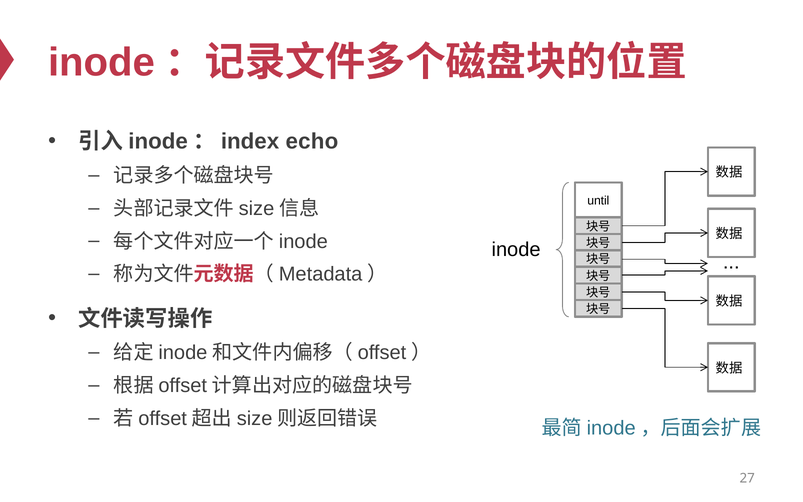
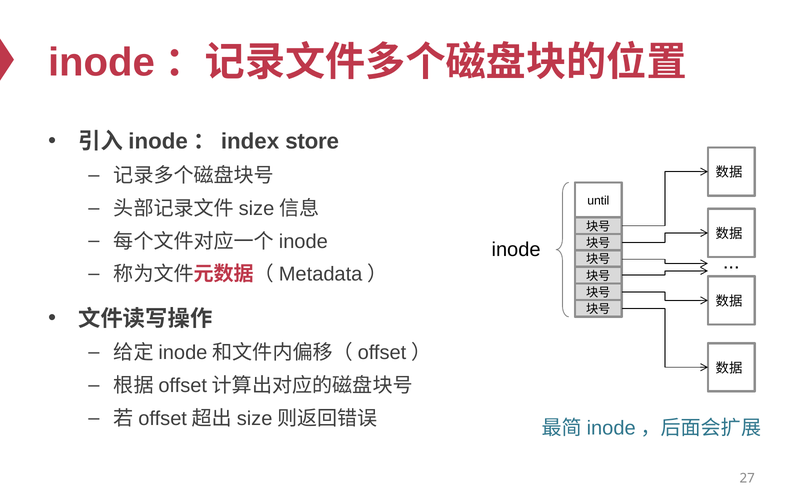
echo: echo -> store (312, 141)
